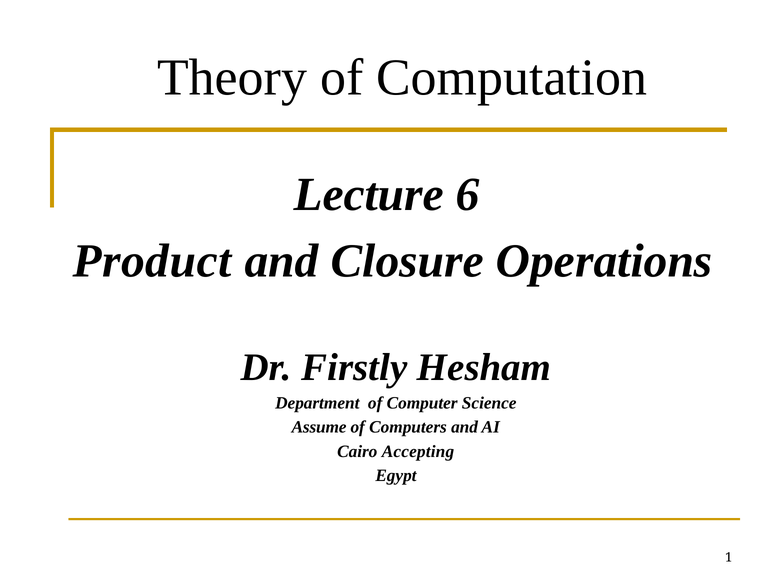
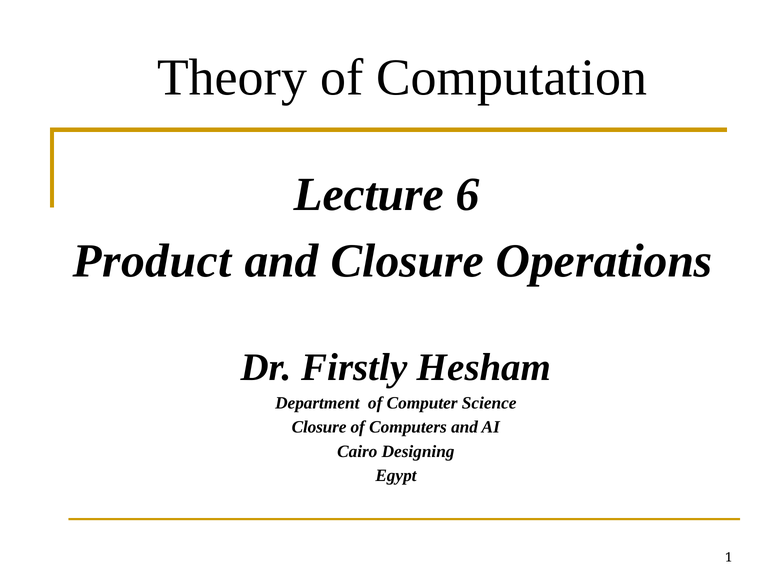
Assume: Assume -> Closure (319, 427)
Accepting: Accepting -> Designing (418, 452)
